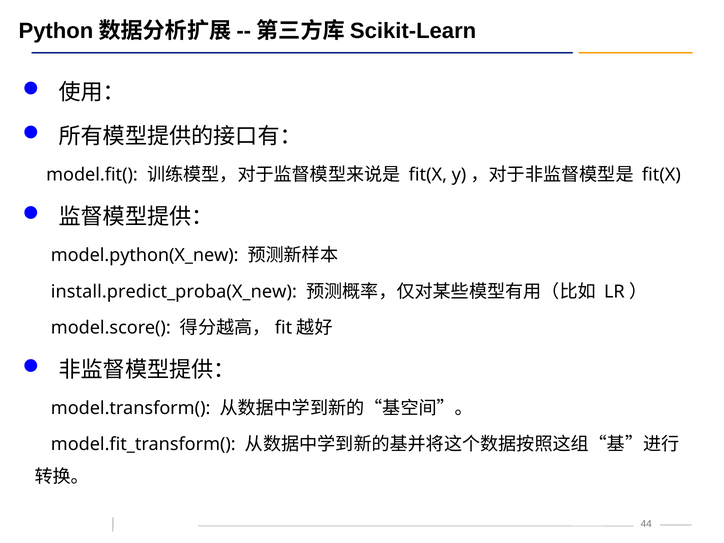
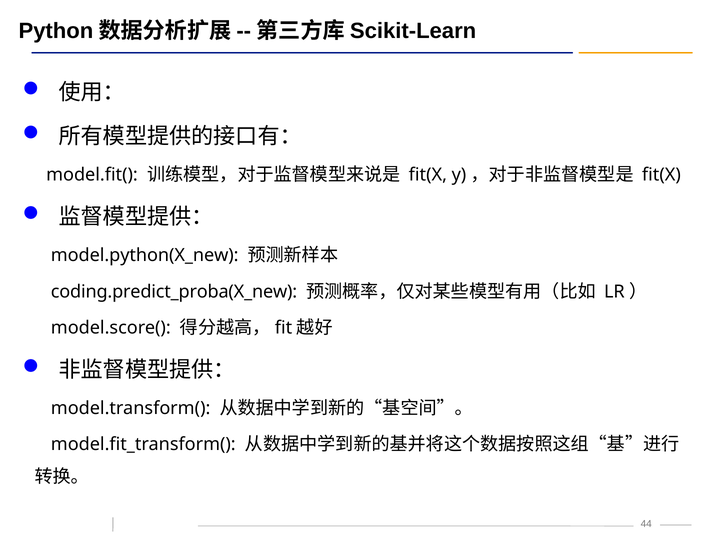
install.predict_proba(X_new: install.predict_proba(X_new -> coding.predict_proba(X_new (174, 292)
